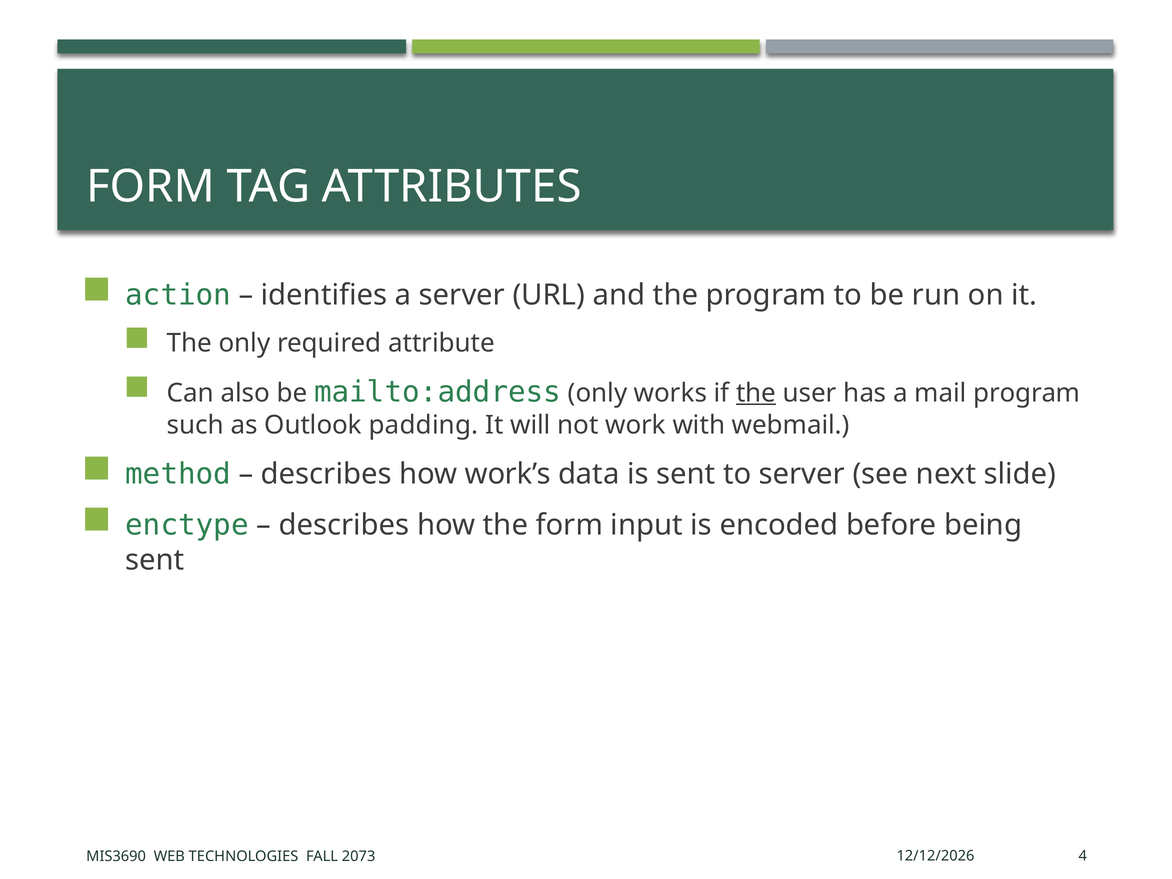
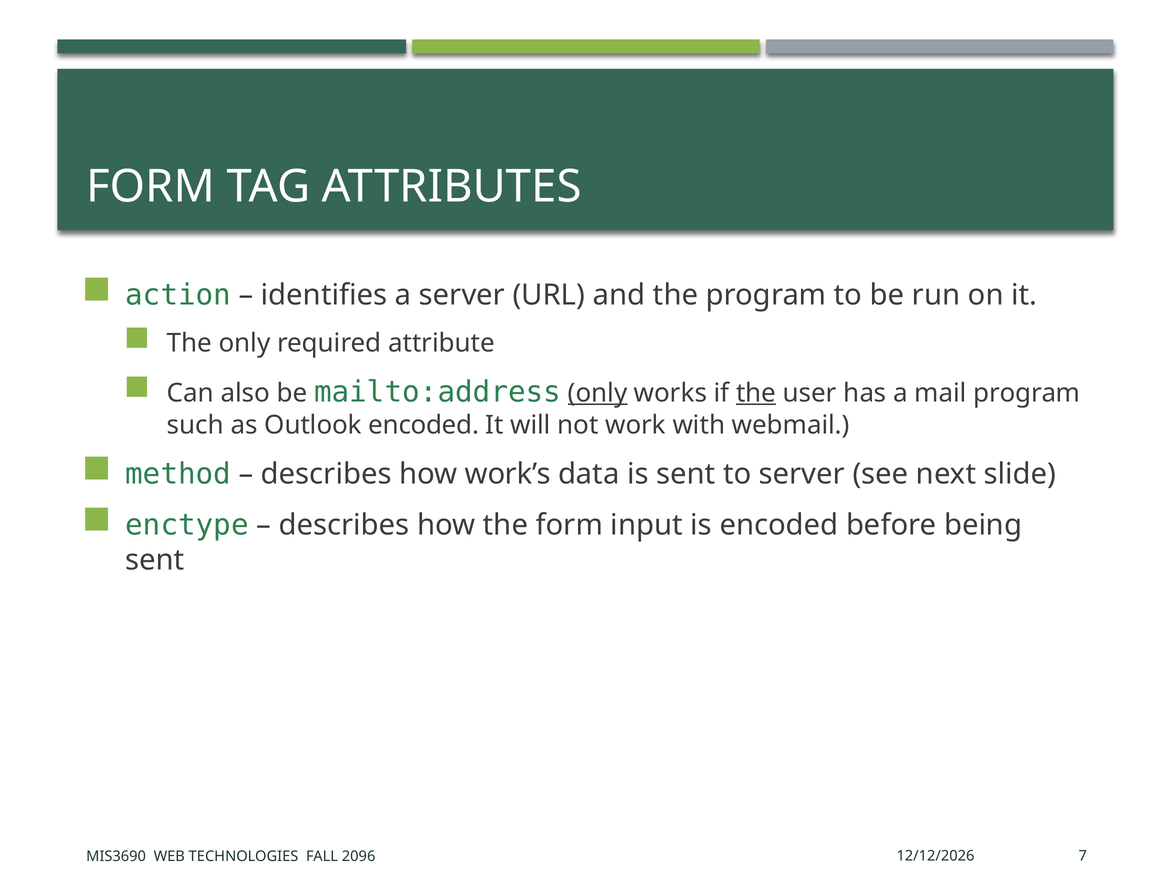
only underline: none -> present (598, 393)
Outlook padding: padding -> encoded (424, 425)
4: 4 -> 7 (1083, 856)
2073: 2073 -> 2096 (359, 856)
